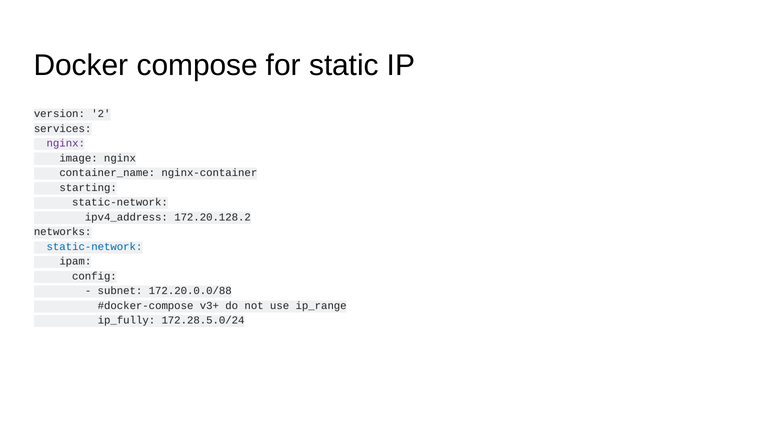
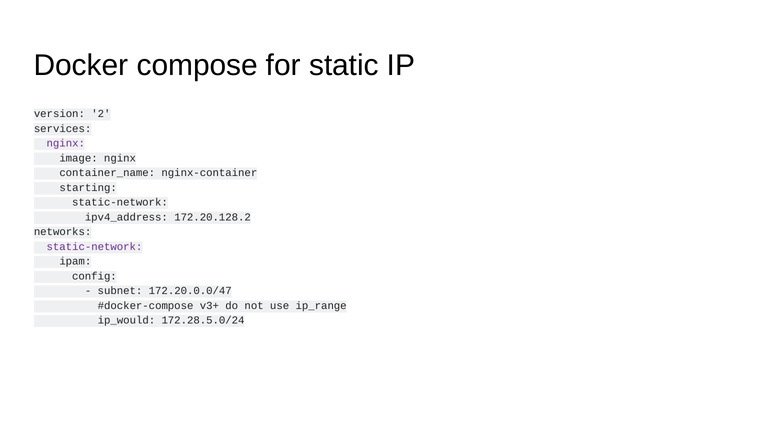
static-network colour: blue -> purple (94, 246)
172.20.0.0/88: 172.20.0.0/88 -> 172.20.0.0/47 (190, 291)
ip_fully: ip_fully -> ip_would (126, 320)
